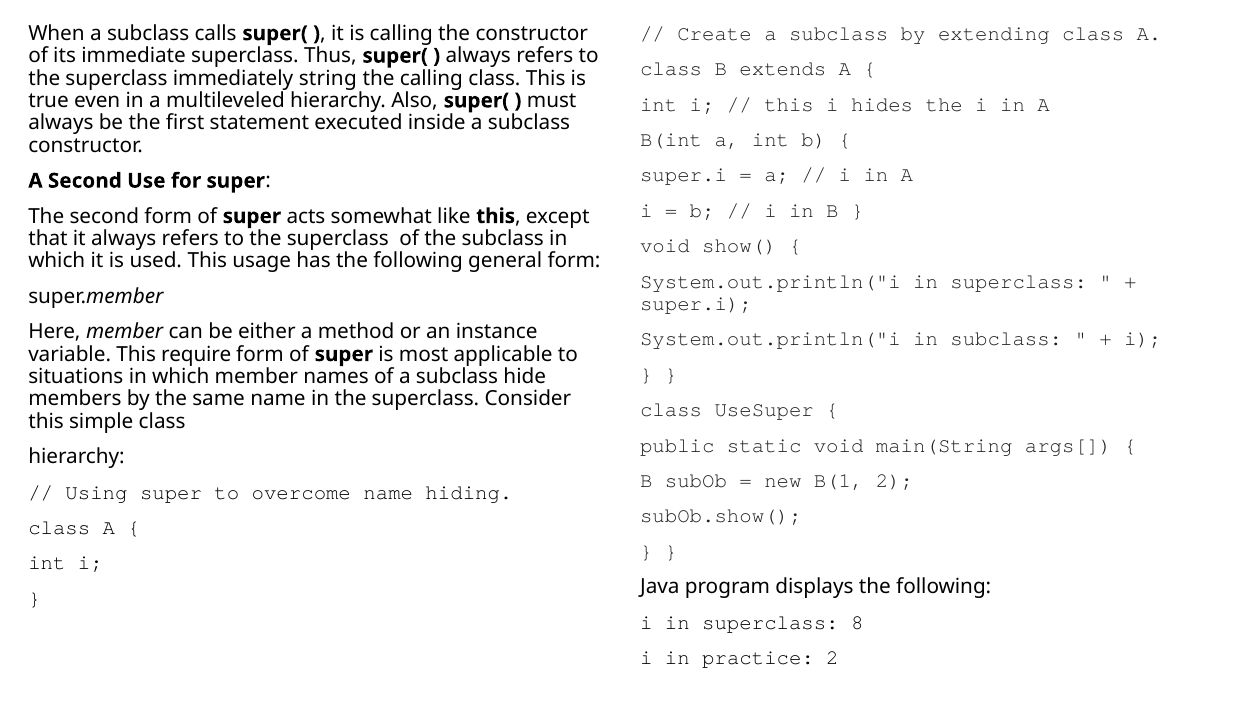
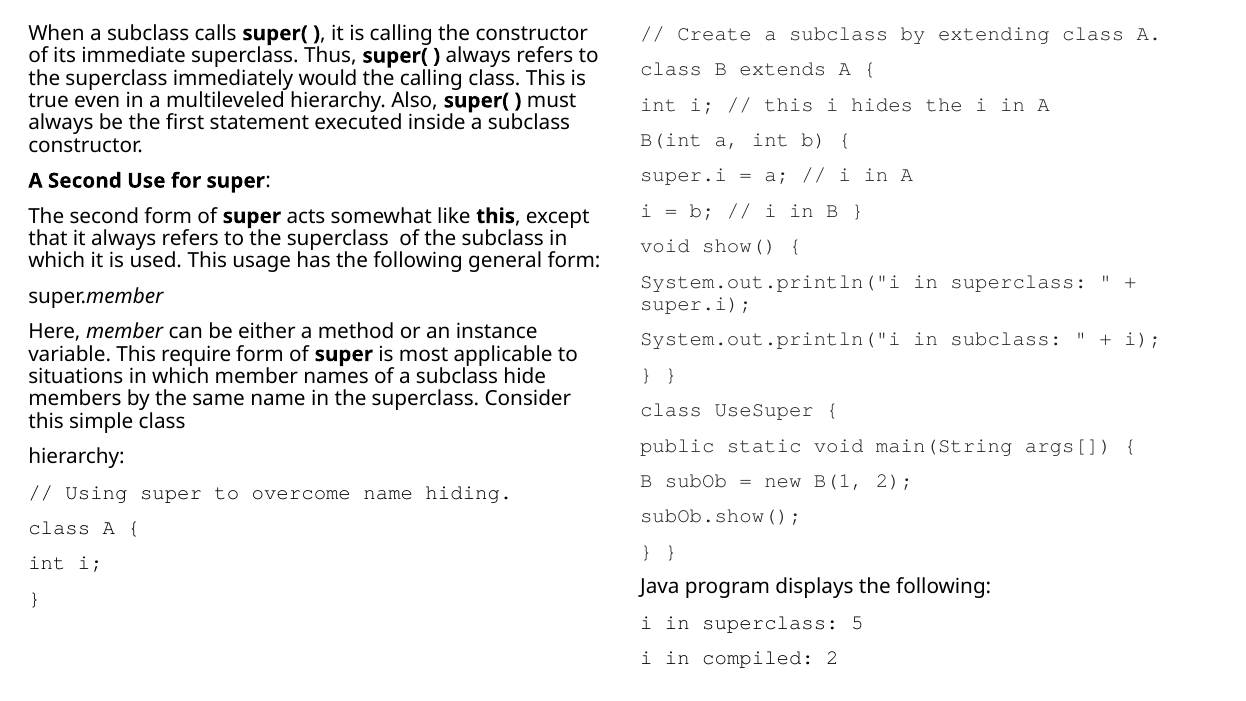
string: string -> would (328, 78)
8: 8 -> 5 (857, 622)
practice: practice -> compiled (758, 657)
